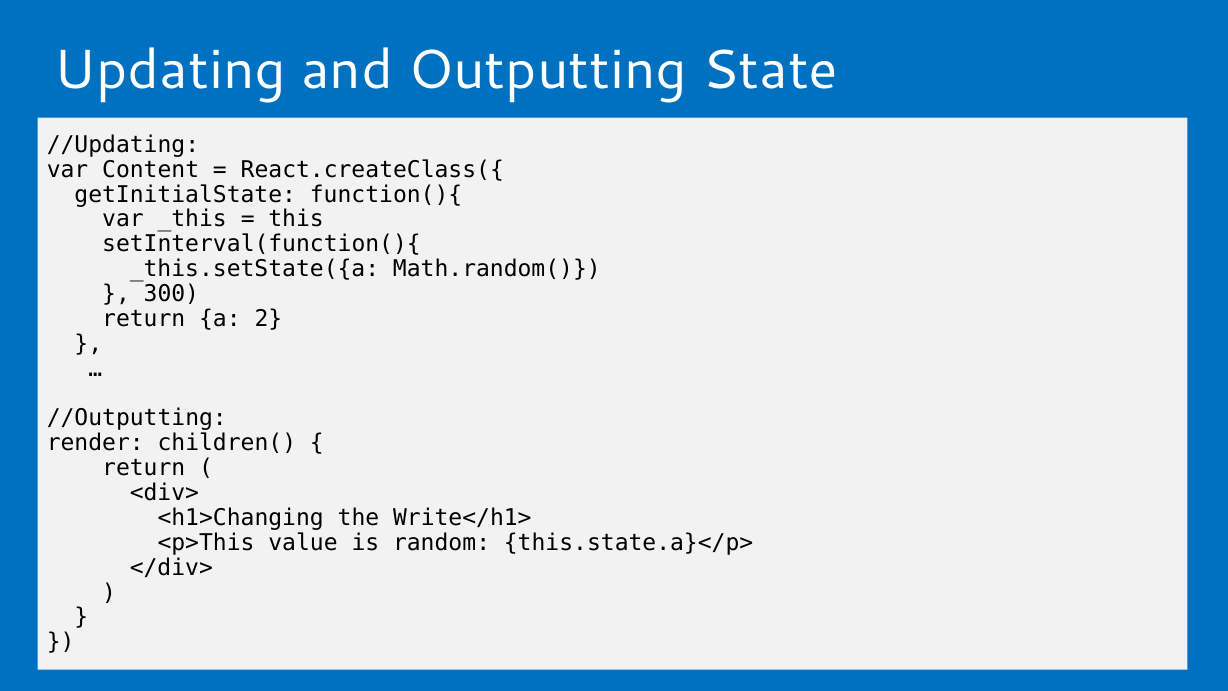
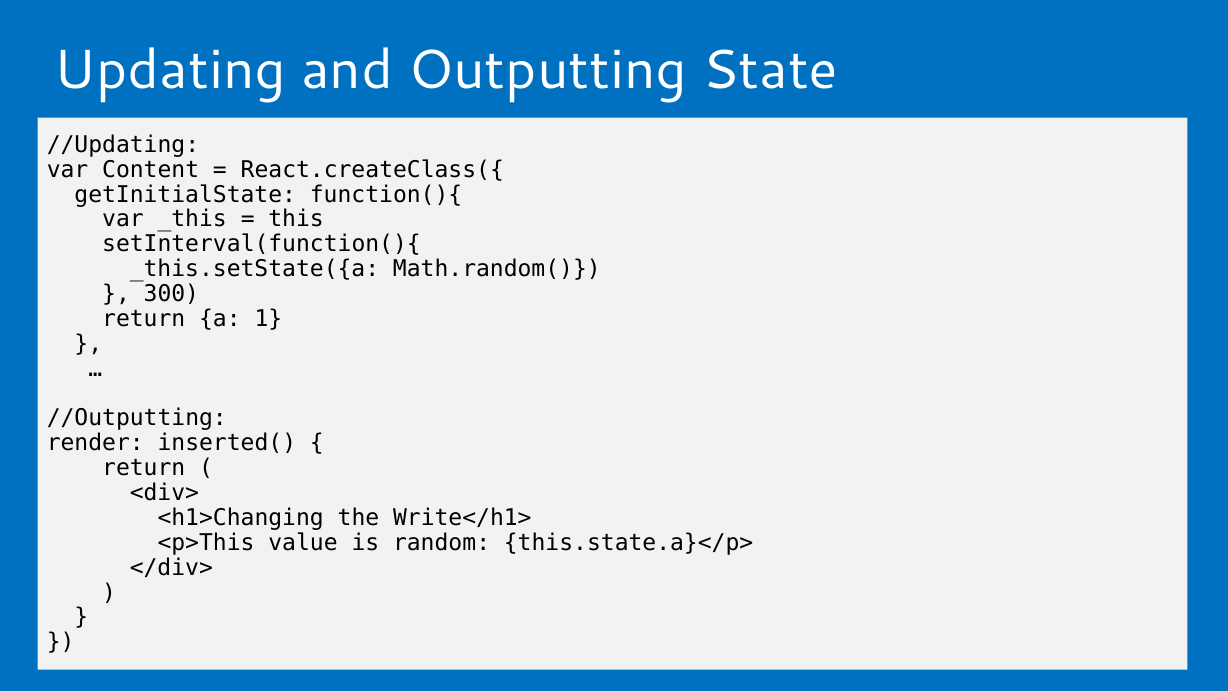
2: 2 -> 1 (268, 319)
children(: children( -> inserted( (227, 443)
